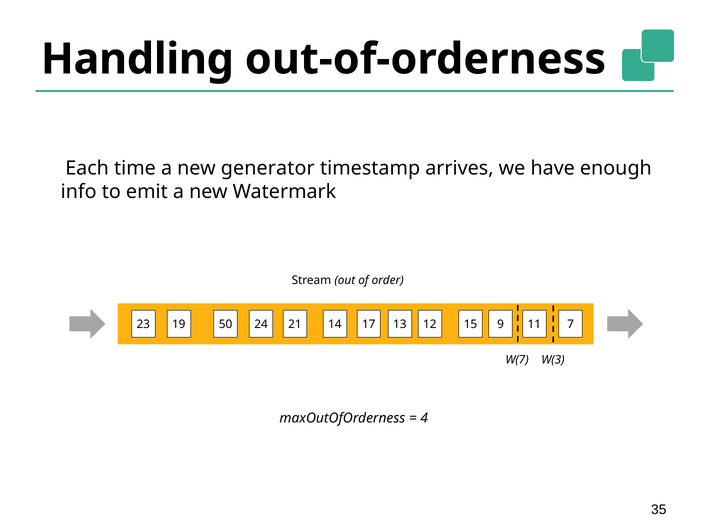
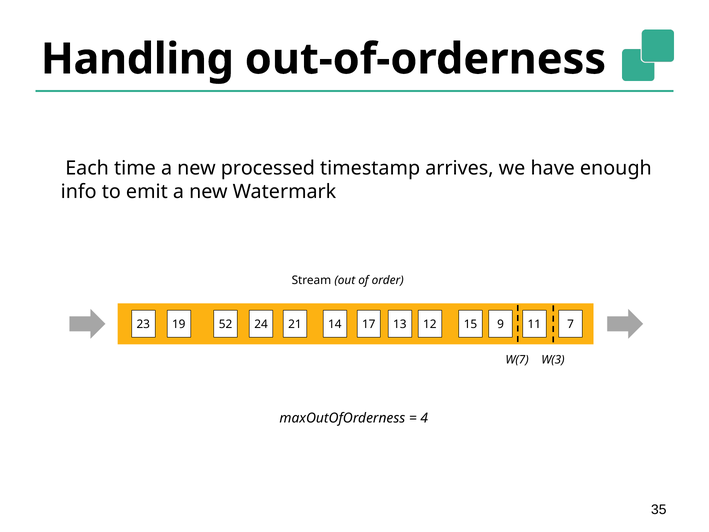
generator: generator -> processed (268, 168)
50: 50 -> 52 (226, 324)
